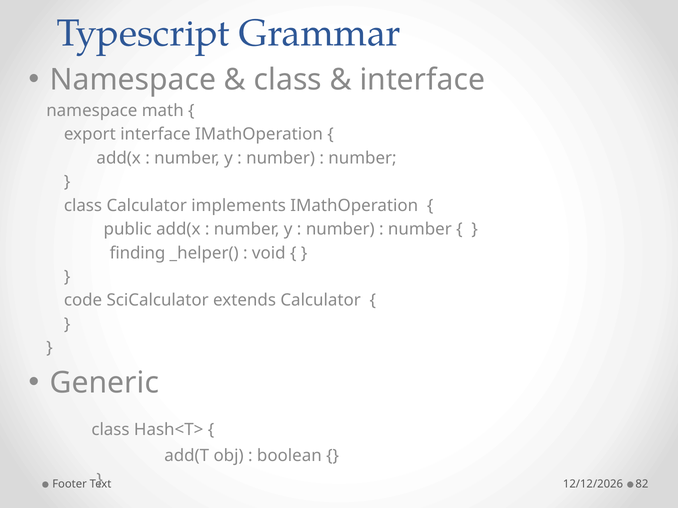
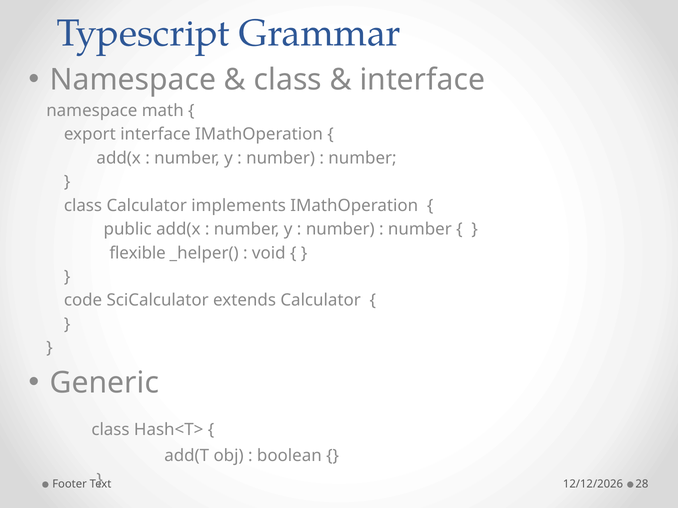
finding: finding -> flexible (138, 253)
82: 82 -> 28 (642, 485)
